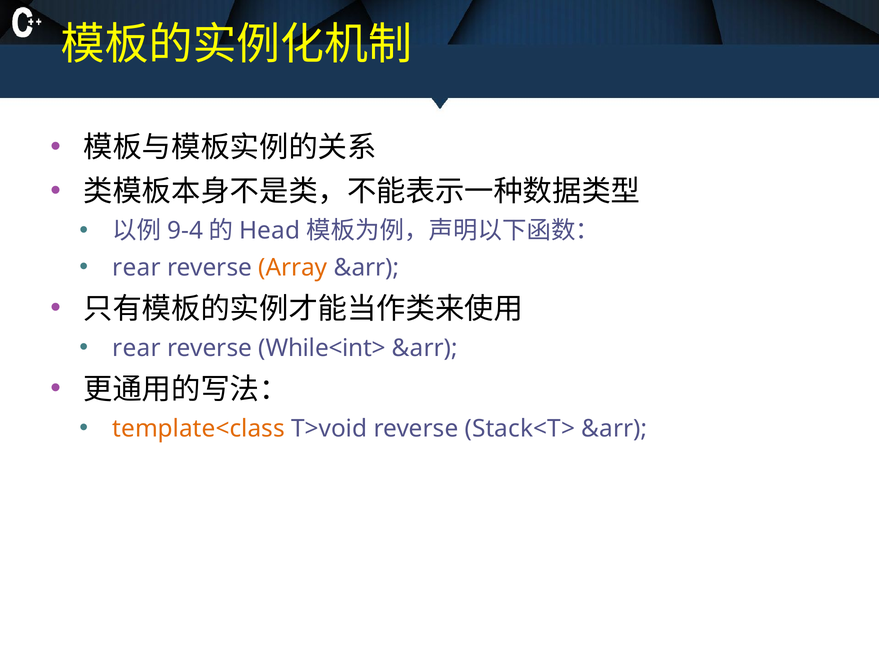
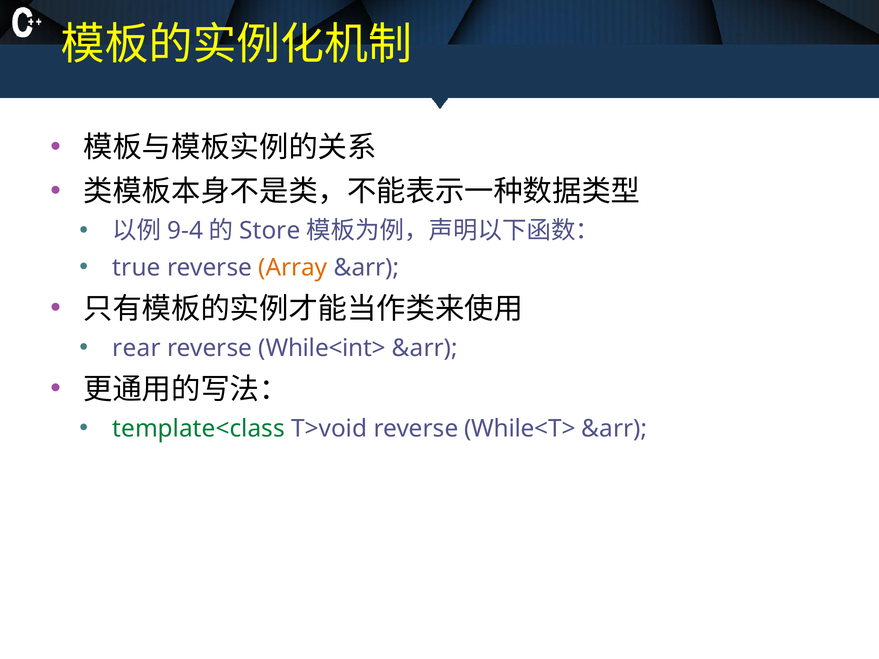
Head: Head -> Store (270, 231)
rear: rear -> true (137, 268)
template<class colour: orange -> green (199, 429)
Stack<T>: Stack<T> -> While<T> (520, 429)
